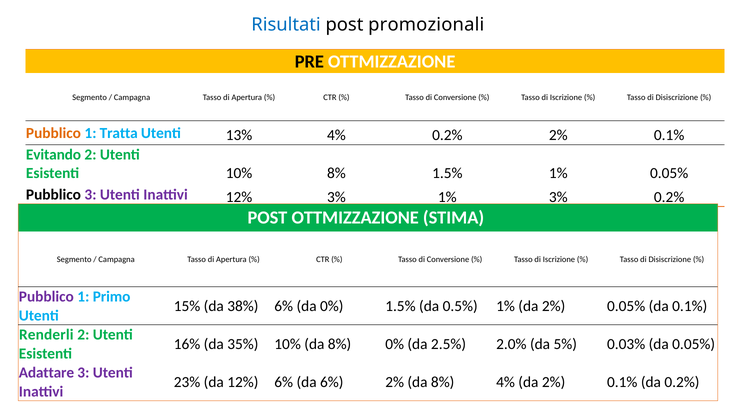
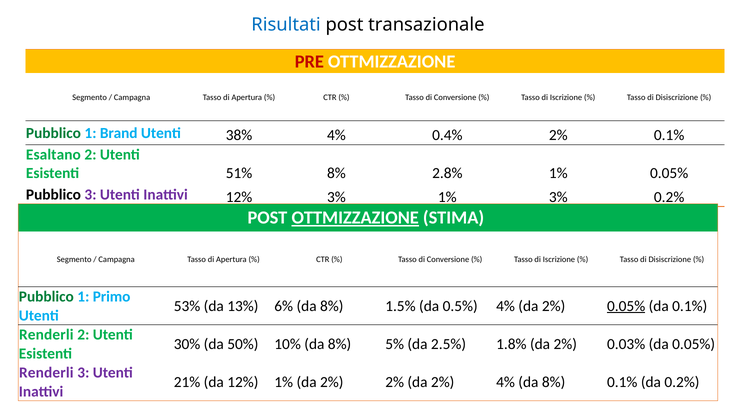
promozionali: promozionali -> transazionale (426, 25)
PRE colour: black -> red (309, 62)
Pubblico colour: orange -> green (53, 133)
Tratta: Tratta -> Brand (119, 133)
13%: 13% -> 38% (239, 135)
4% 0.2%: 0.2% -> 0.4% (447, 135)
Evitando: Evitando -> Esaltano (53, 155)
Esistenti 10%: 10% -> 51% (239, 173)
8% 1.5%: 1.5% -> 2.8% (447, 173)
OTTMIZZAZIONE underline: none -> present (355, 218)
Pubblico colour: purple -> green (46, 297)
15%: 15% -> 53% (187, 306)
38%: 38% -> 13% (243, 306)
6% da 0%: 0% -> 8% (332, 306)
0.5% 1%: 1% -> 4% (506, 306)
0.05% underline: none -> present (626, 306)
16%: 16% -> 30% (187, 344)
35%: 35% -> 50% (243, 344)
8% 0%: 0% -> 5% (395, 344)
2.0%: 2.0% -> 1.8% (511, 344)
5%: 5% -> 2% (565, 344)
Adattare: Adattare -> Renderli (46, 373)
23%: 23% -> 21% (187, 382)
12% 6%: 6% -> 1% (284, 382)
6%: 6% -> 2% (332, 382)
2% da 8%: 8% -> 2% (443, 382)
4% da 2%: 2% -> 8% (554, 382)
